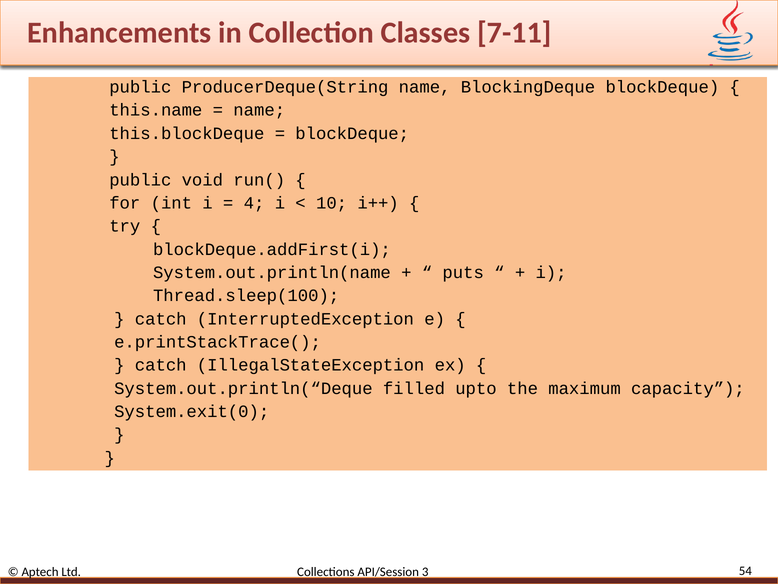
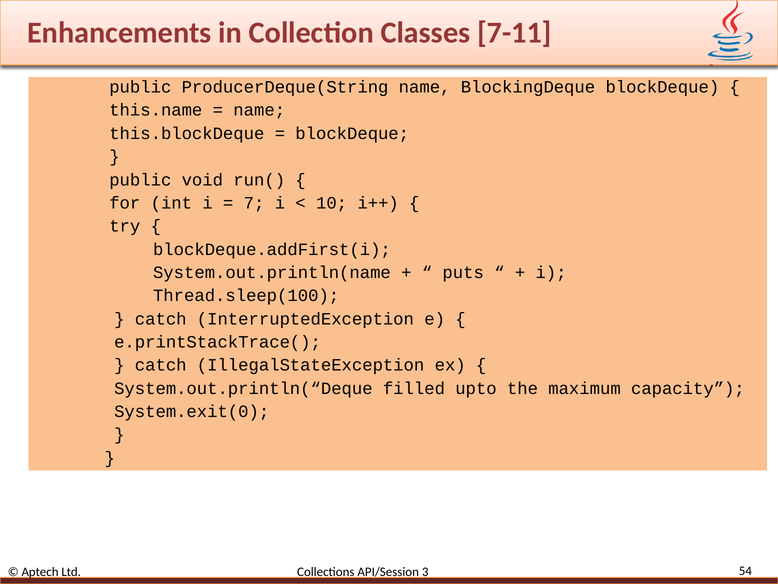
4: 4 -> 7 (254, 203)
